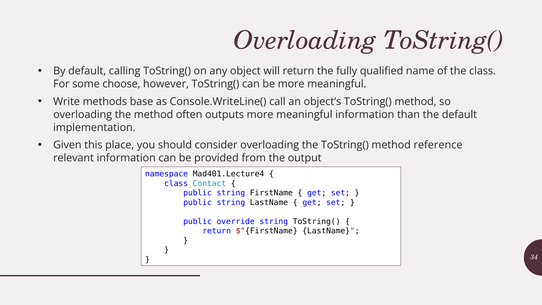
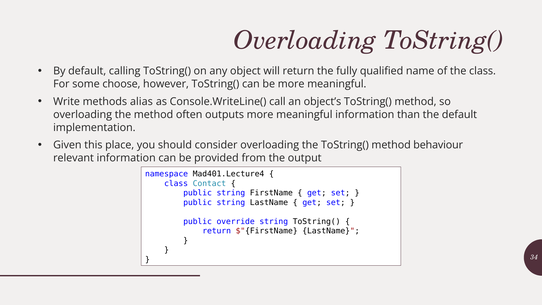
base: base -> alias (141, 102)
reference: reference -> behaviour (438, 145)
